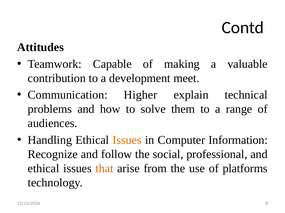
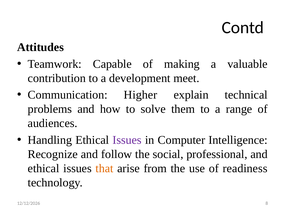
Issues colour: orange -> purple (127, 140)
Information: Information -> Intelligence (238, 140)
platforms: platforms -> readiness (245, 169)
